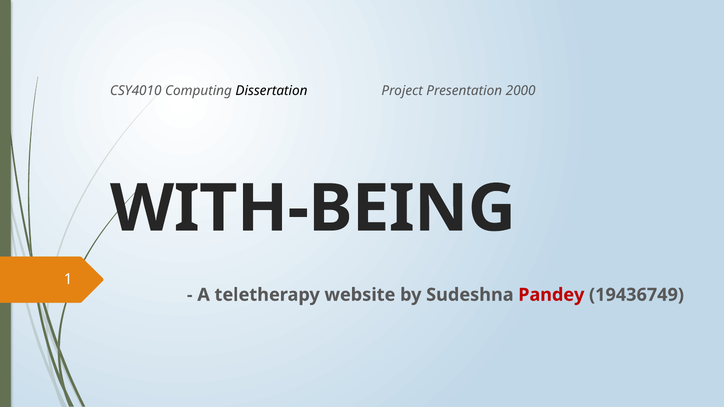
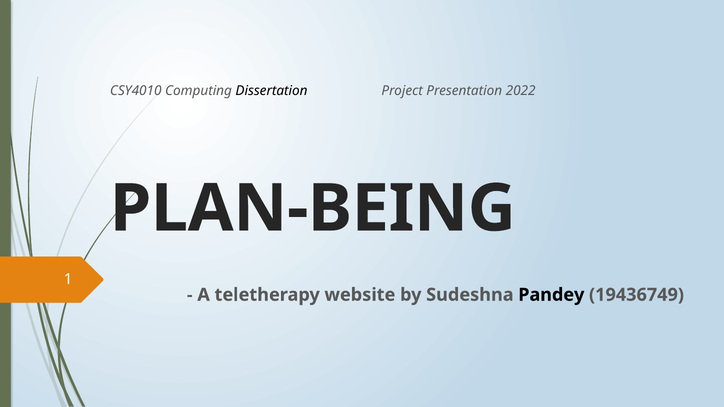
2000: 2000 -> 2022 (521, 91)
WITH-BEING: WITH-BEING -> PLAN-BEING (313, 209)
Pandey colour: red -> black (551, 295)
